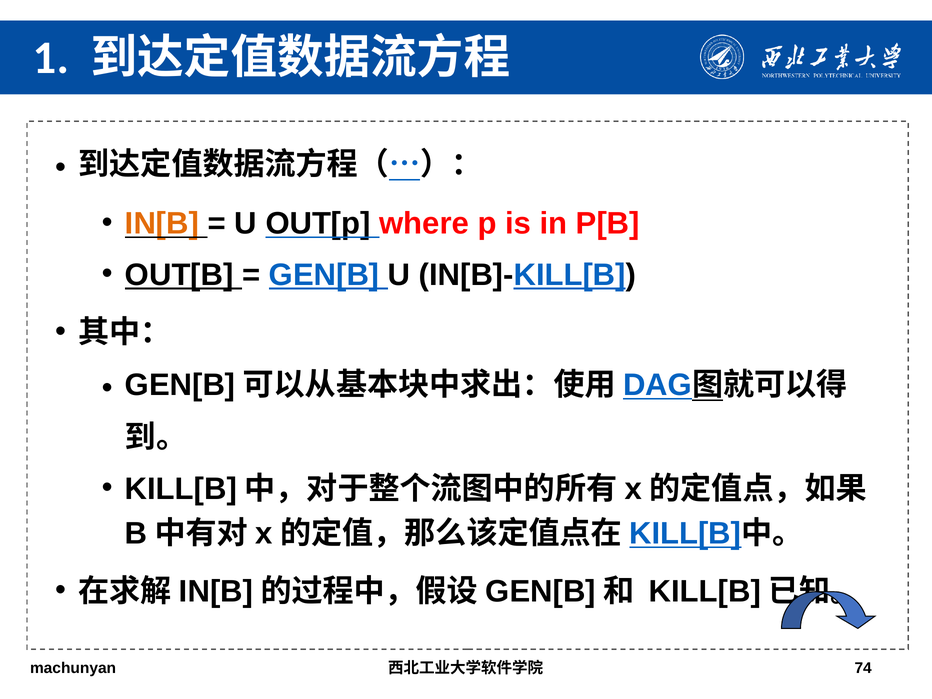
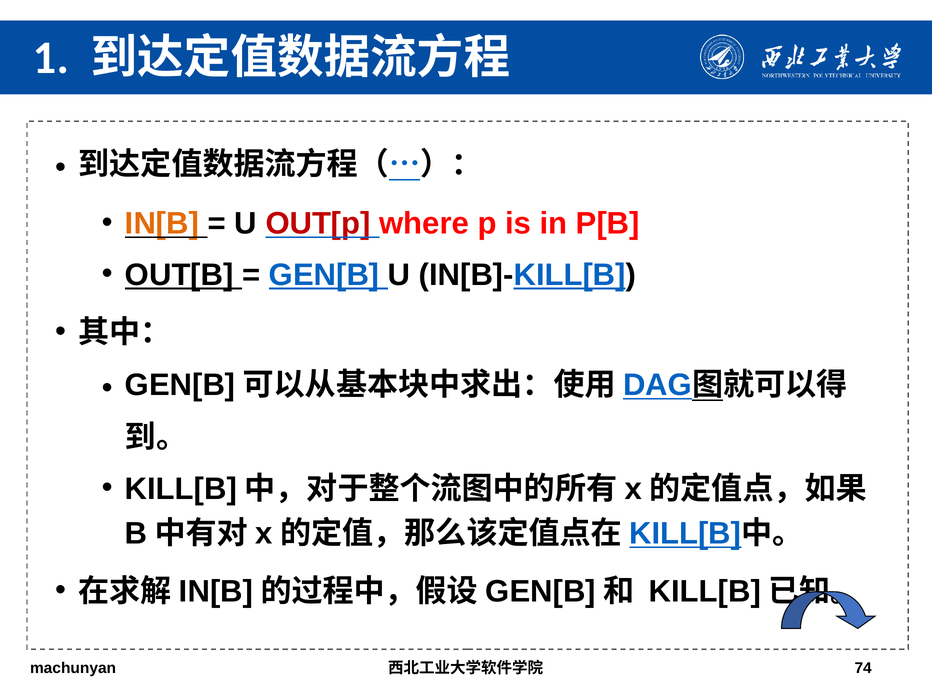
OUT[p colour: black -> red (318, 224)
